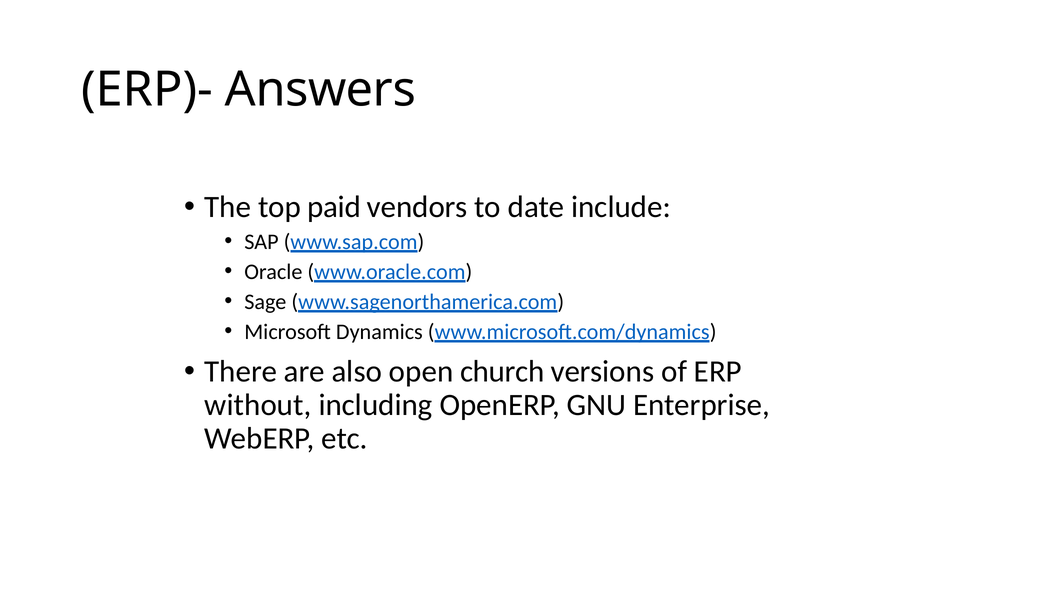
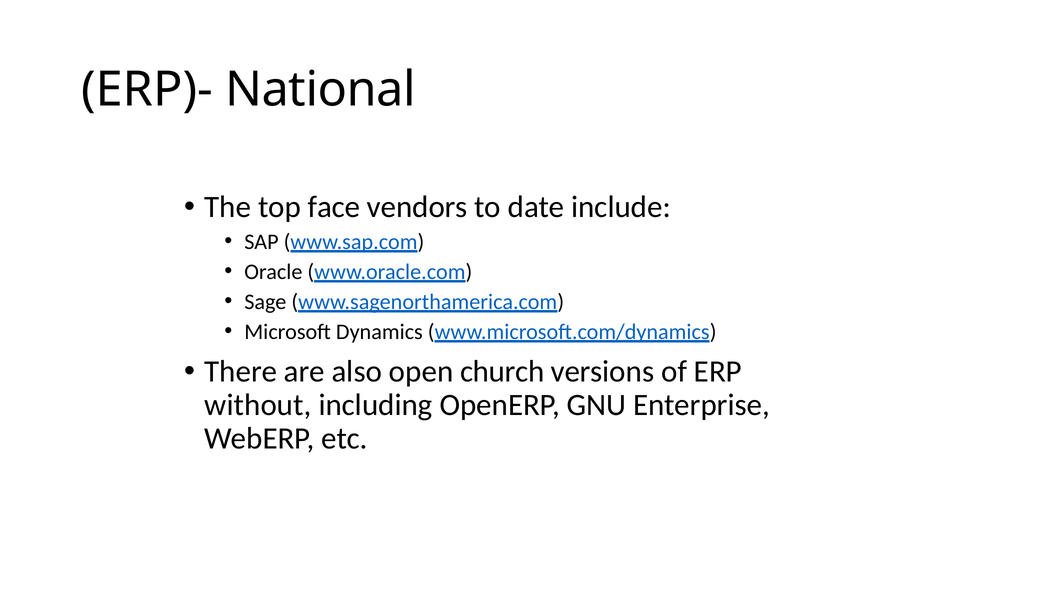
Answers: Answers -> National (320, 89)
paid: paid -> face (334, 207)
